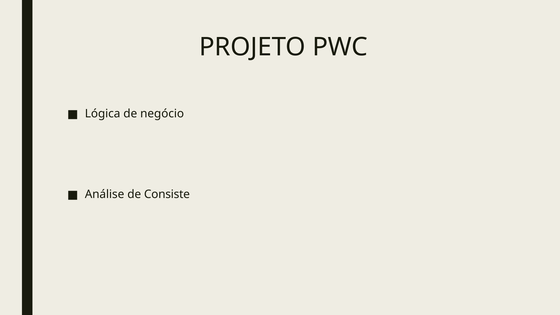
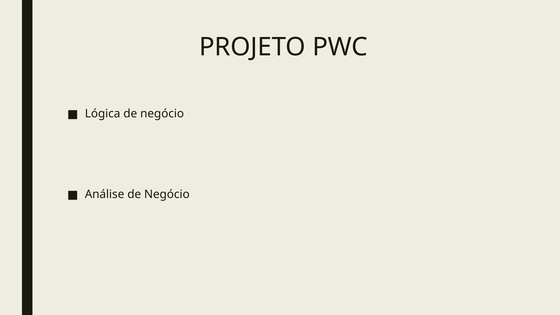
Análise de Consiste: Consiste -> Negócio (167, 194)
